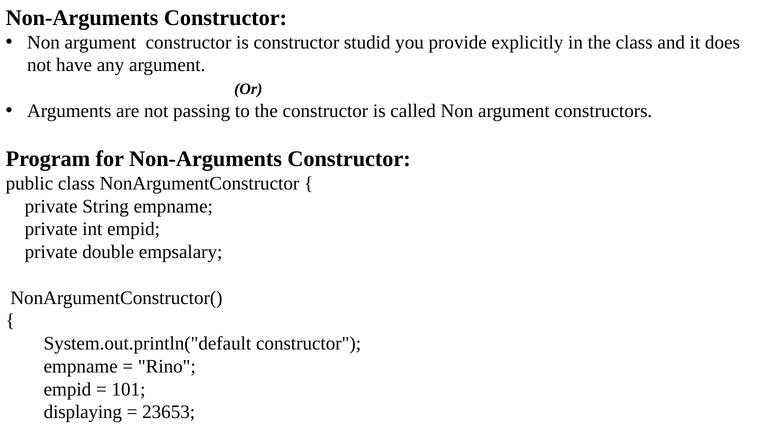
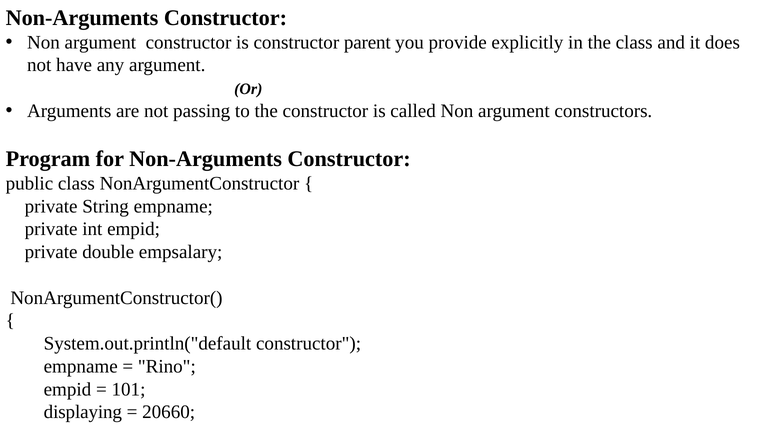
studid: studid -> parent (367, 42)
23653: 23653 -> 20660 (169, 412)
